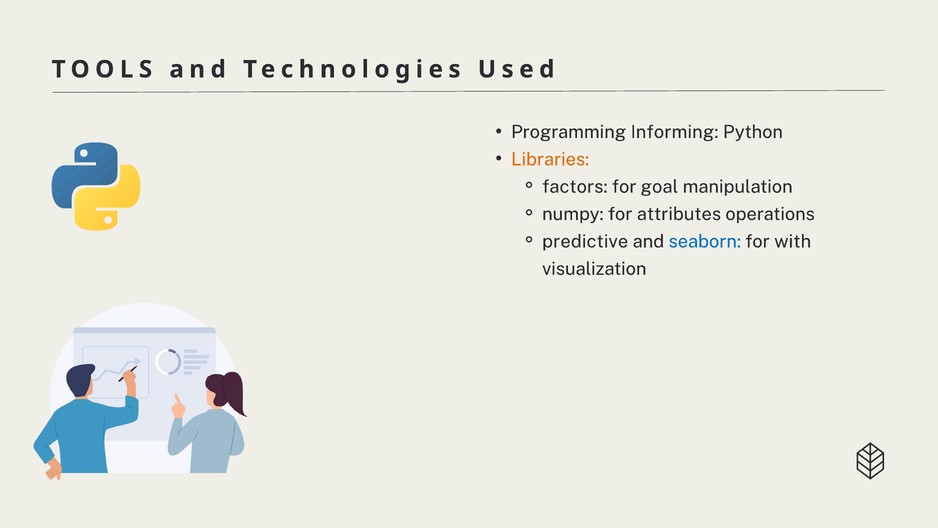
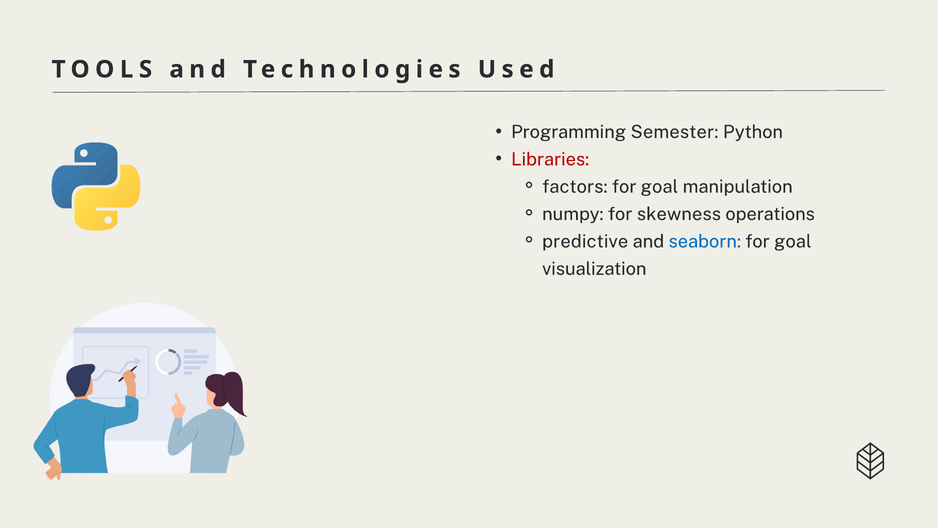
Informing: Informing -> Semester (674, 132)
Libraries colour: orange -> red (550, 159)
attributes: attributes -> skewness (679, 214)
with: with -> goal (793, 241)
